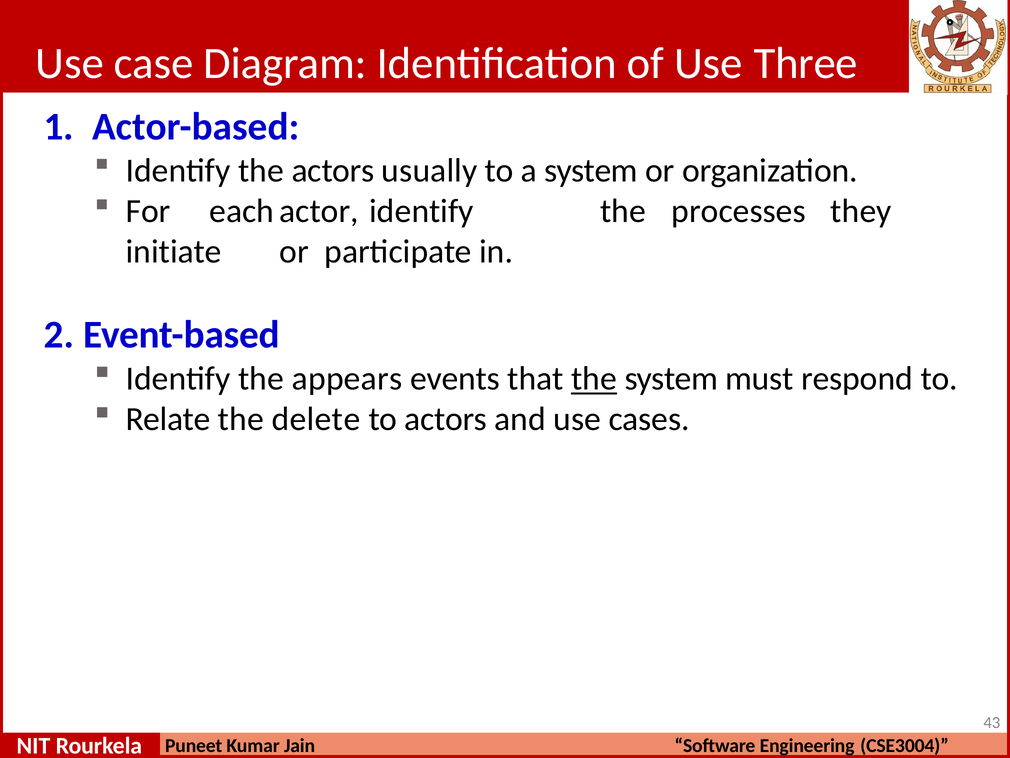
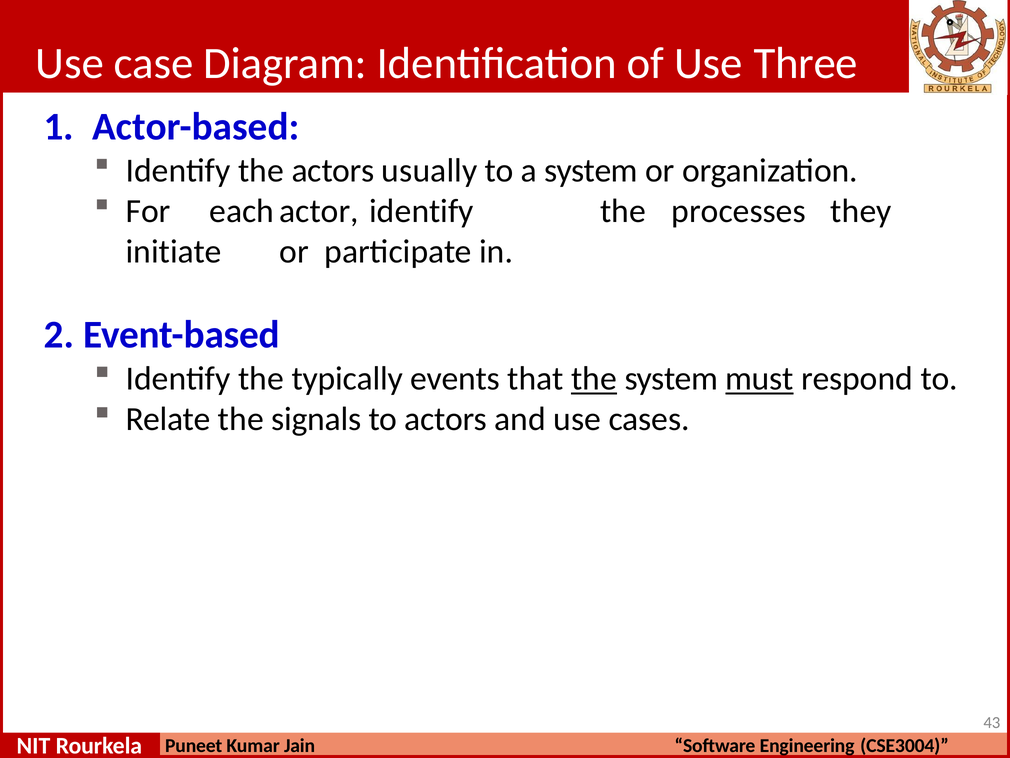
appears: appears -> typically (347, 379)
must underline: none -> present (760, 379)
delete: delete -> signals (316, 419)
